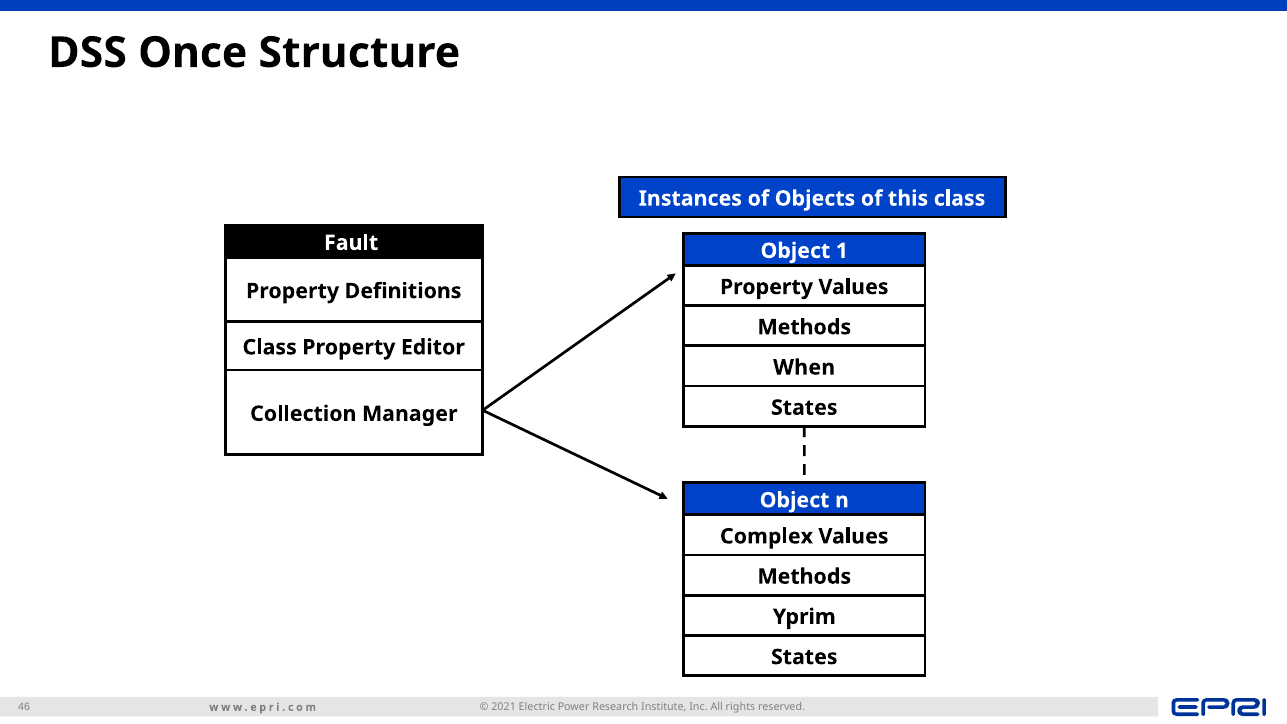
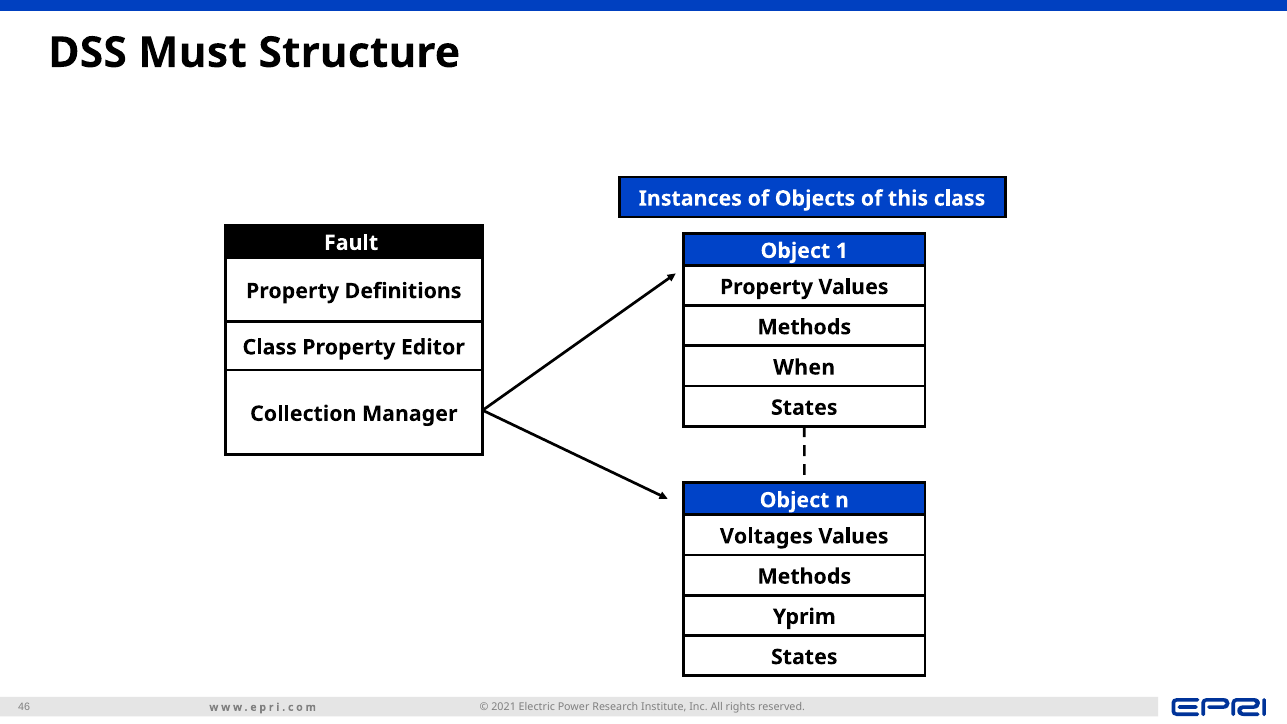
Once: Once -> Must (193, 53)
Complex: Complex -> Voltages (766, 536)
